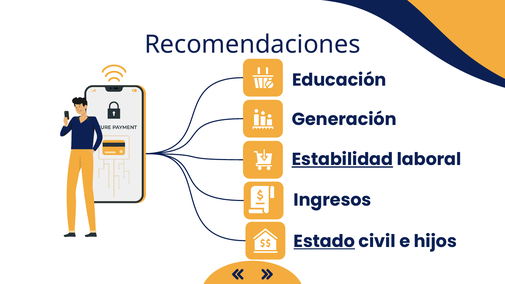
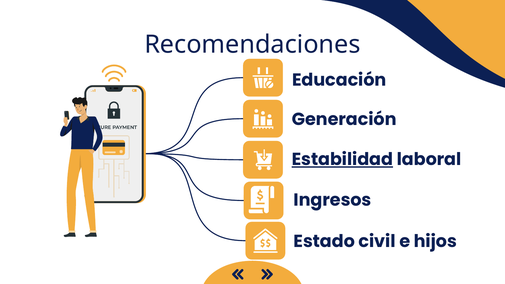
Estado underline: present -> none (324, 241)
